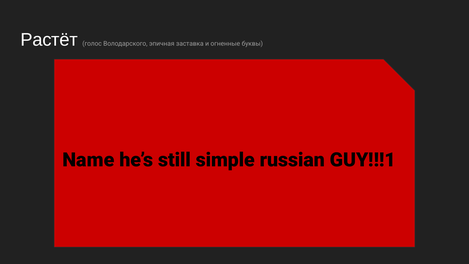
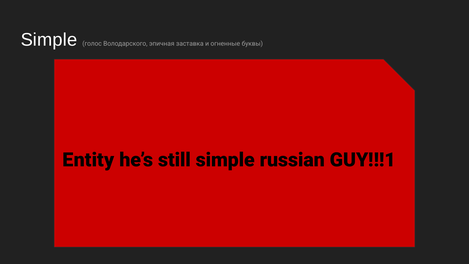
Растёт: Растёт -> Simple (49, 40)
Name: Name -> Entity (88, 160)
